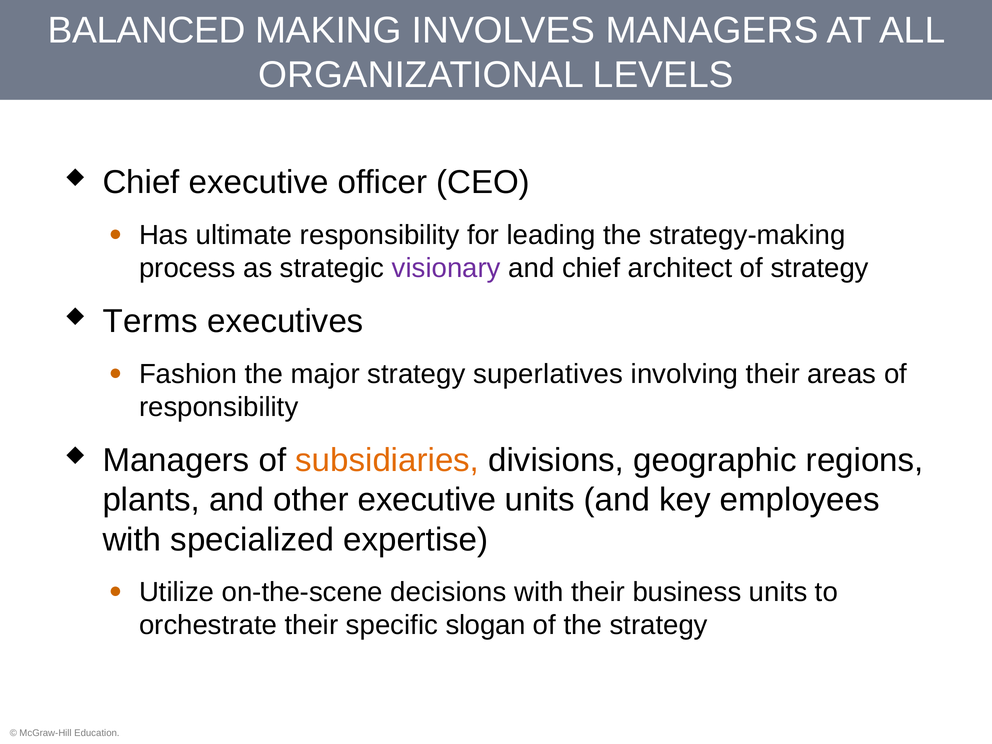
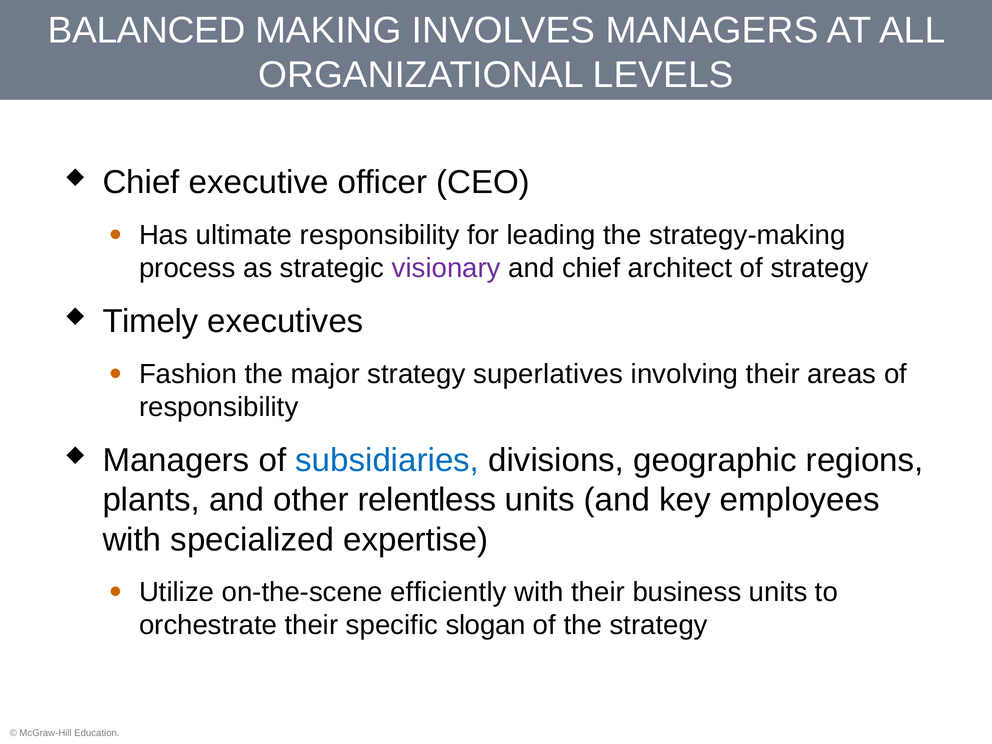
Terms: Terms -> Timely (150, 321)
subsidiaries colour: orange -> blue (387, 460)
other executive: executive -> relentless (427, 500)
decisions: decisions -> efficiently (449, 592)
